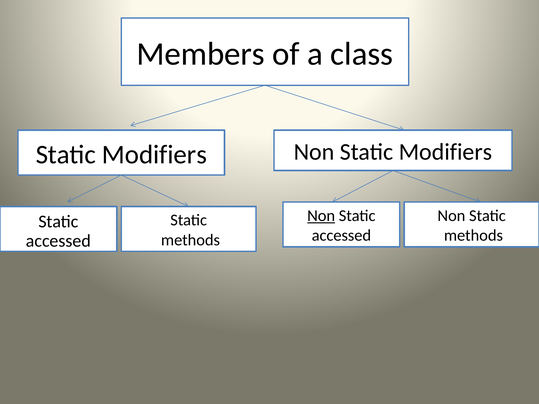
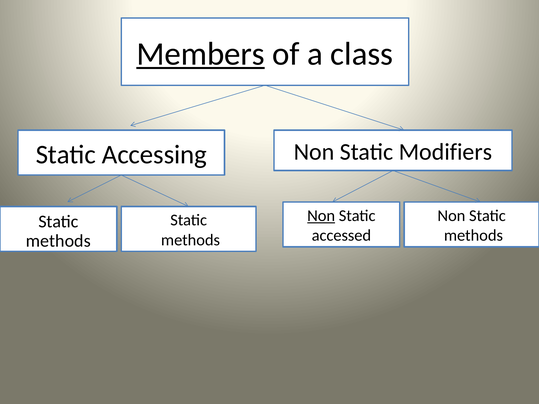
Members underline: none -> present (201, 54)
Modifiers: Modifiers -> Accessing (154, 155)
accessed: accessed -> methods (58, 241)
